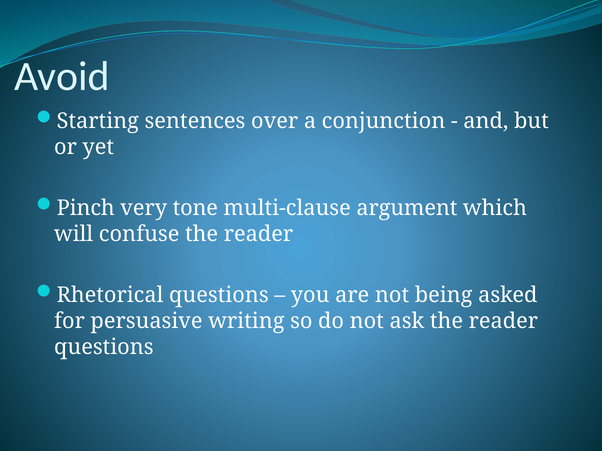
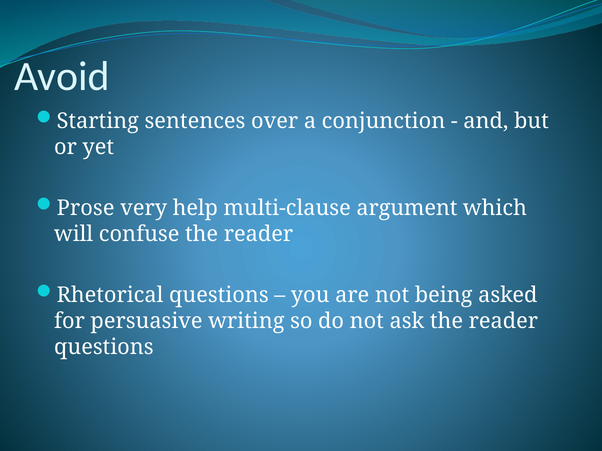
Pinch: Pinch -> Prose (86, 208)
tone: tone -> help (195, 208)
